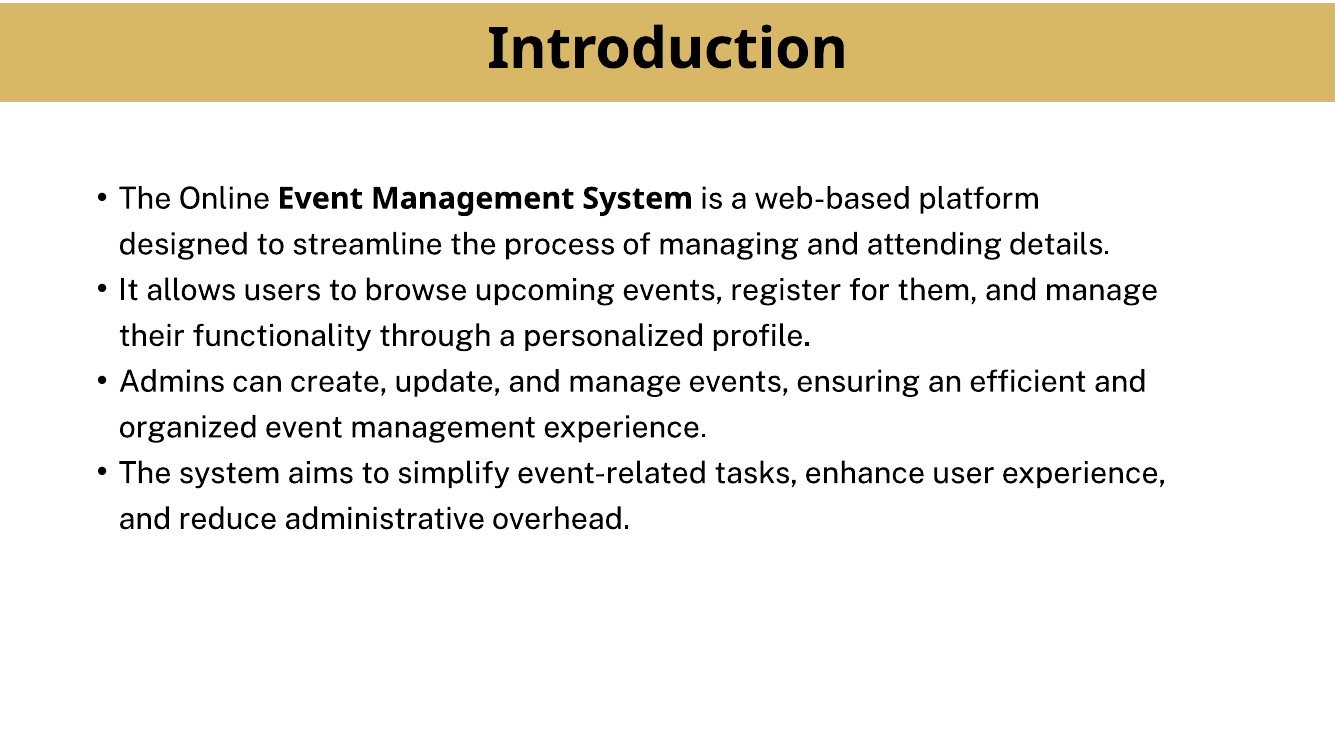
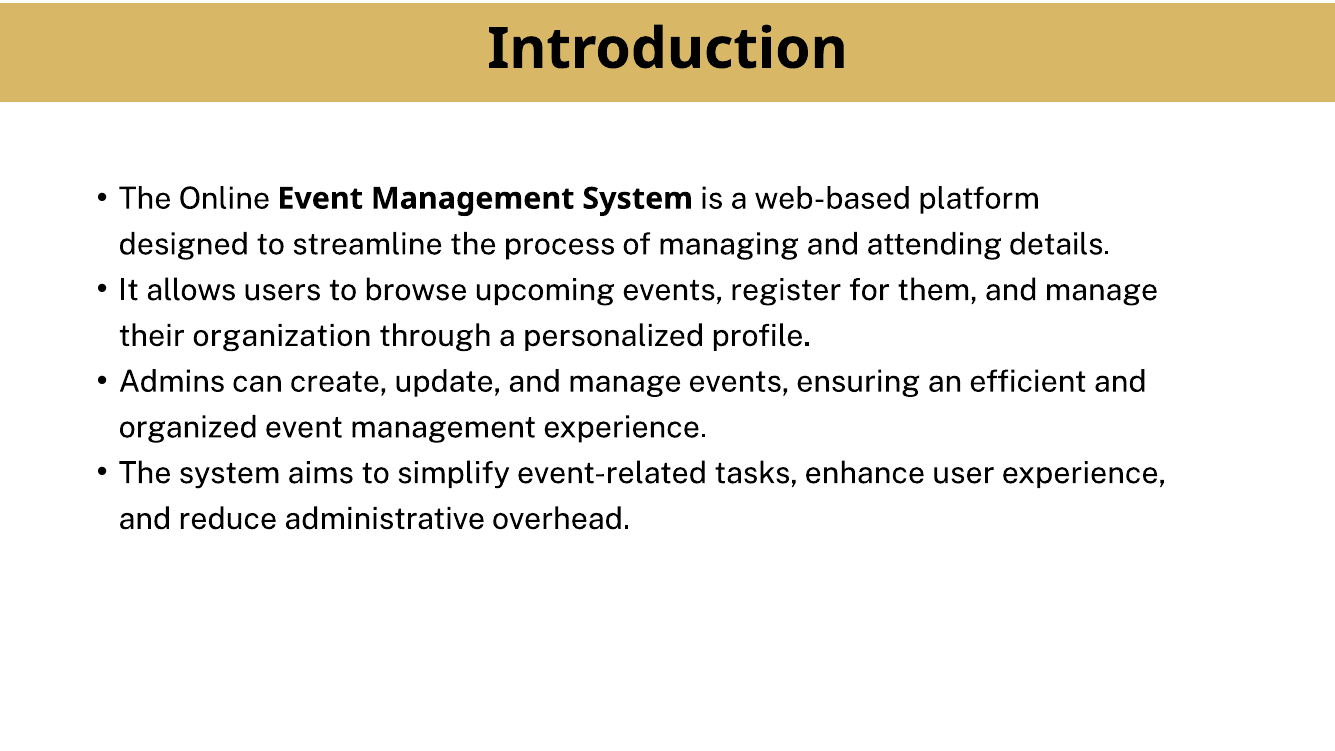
functionality: functionality -> organization (282, 336)
